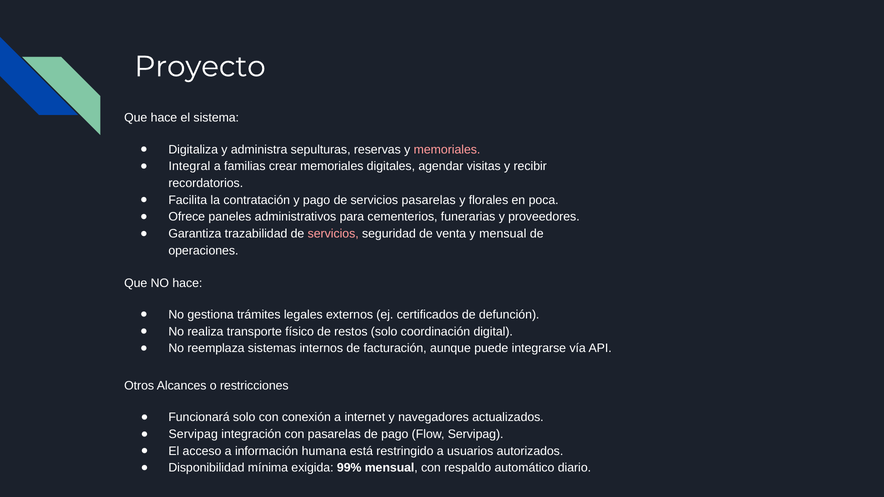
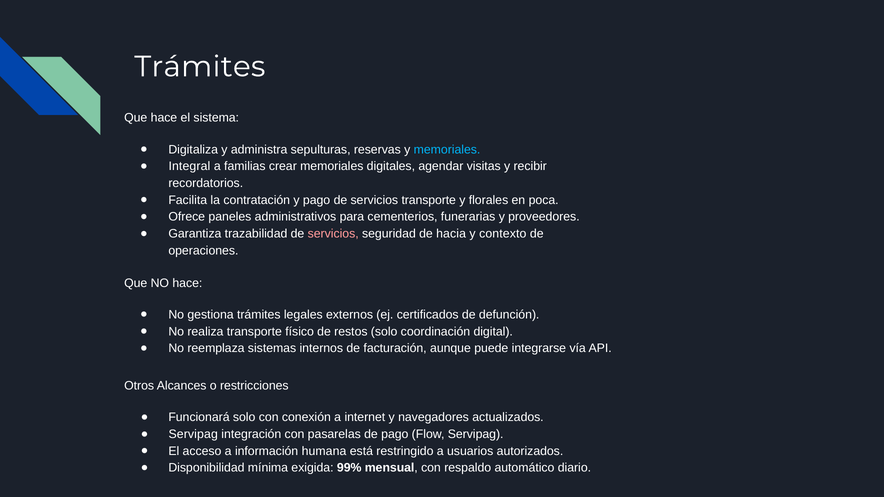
Proyecto: Proyecto -> Trámites (200, 67)
memoriales colour: pink -> light blue (447, 150)
servicios pasarelas: pasarelas -> transporte (429, 200)
venta: venta -> hacia (451, 234)
y mensual: mensual -> contexto (503, 234)
